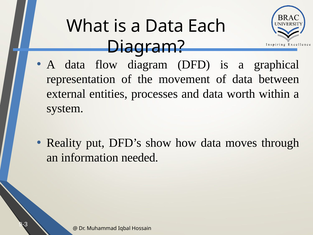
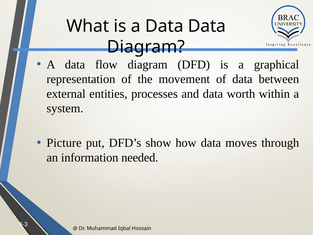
Data Each: Each -> Data (207, 26)
Reality: Reality -> Picture (64, 143)
